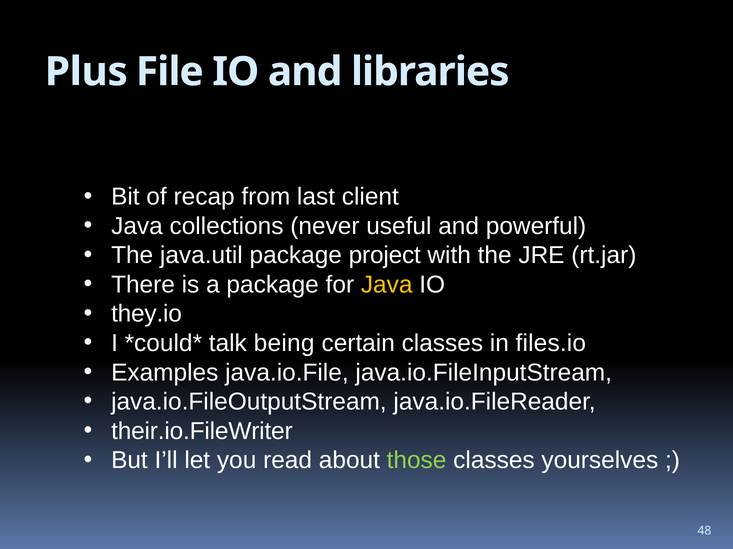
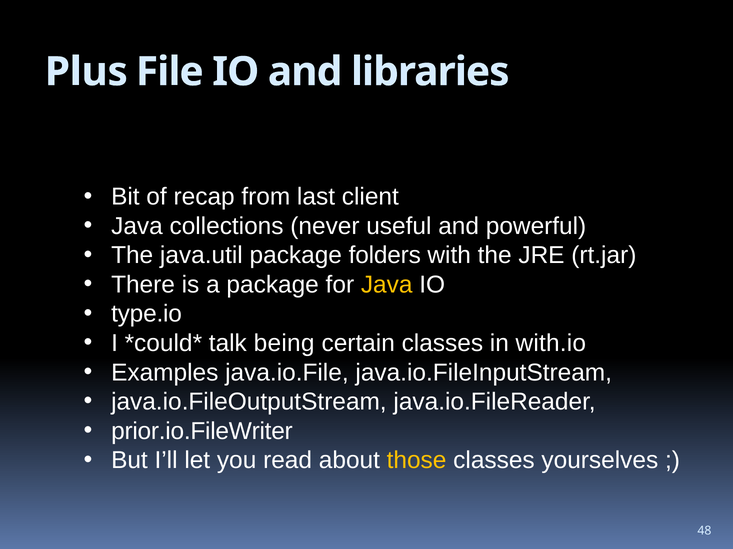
project: project -> folders (385, 256)
they.io: they.io -> type.io (147, 314)
files.io: files.io -> with.io (551, 344)
their.io.FileWriter: their.io.FileWriter -> prior.io.FileWriter (202, 432)
those colour: light green -> yellow (417, 461)
